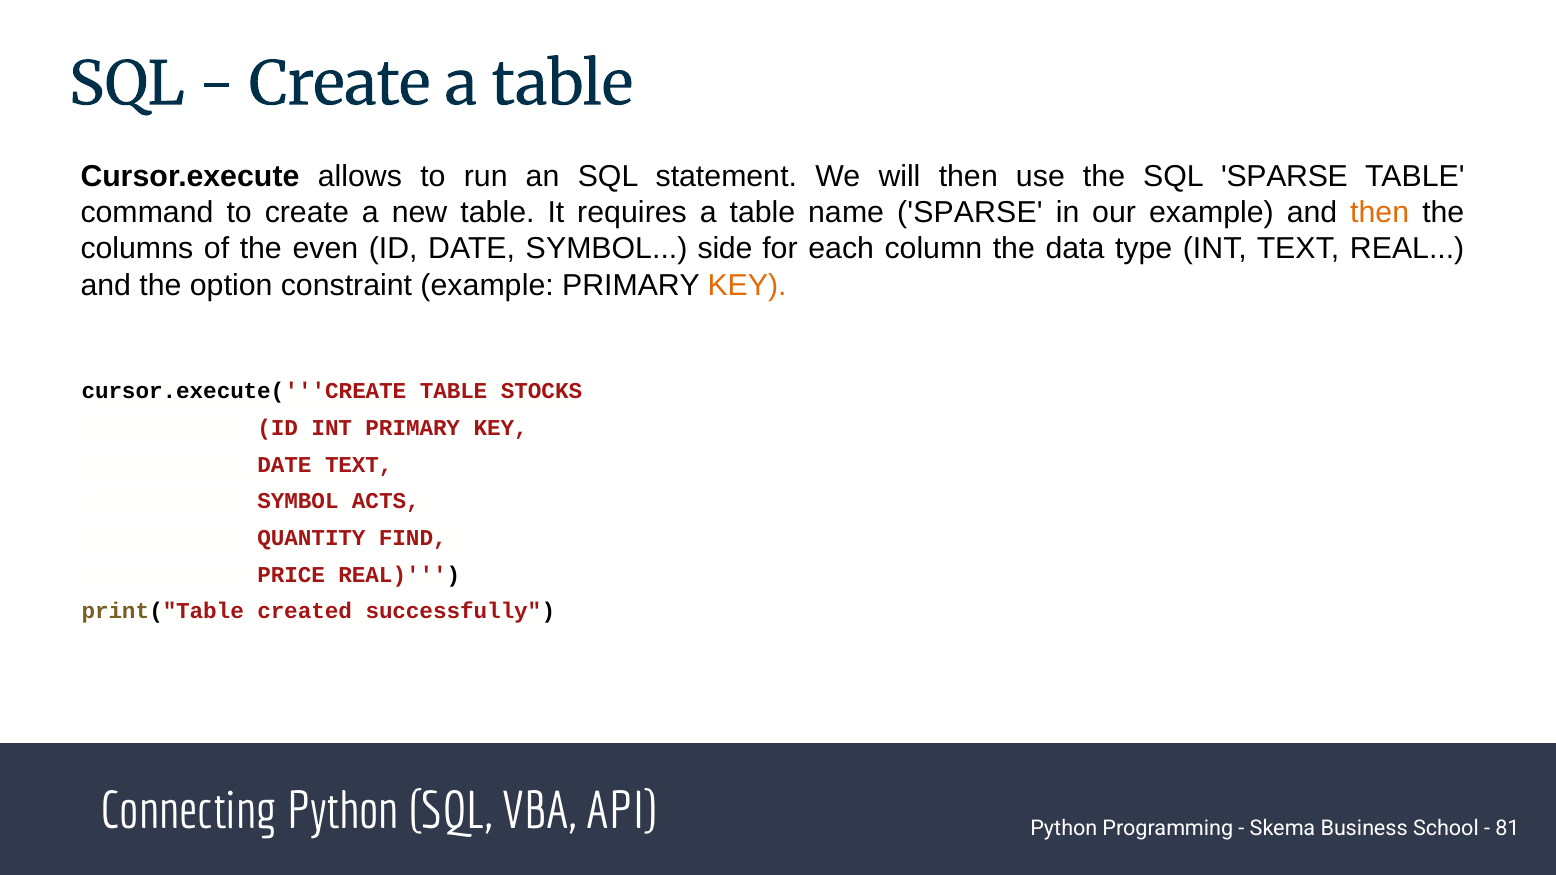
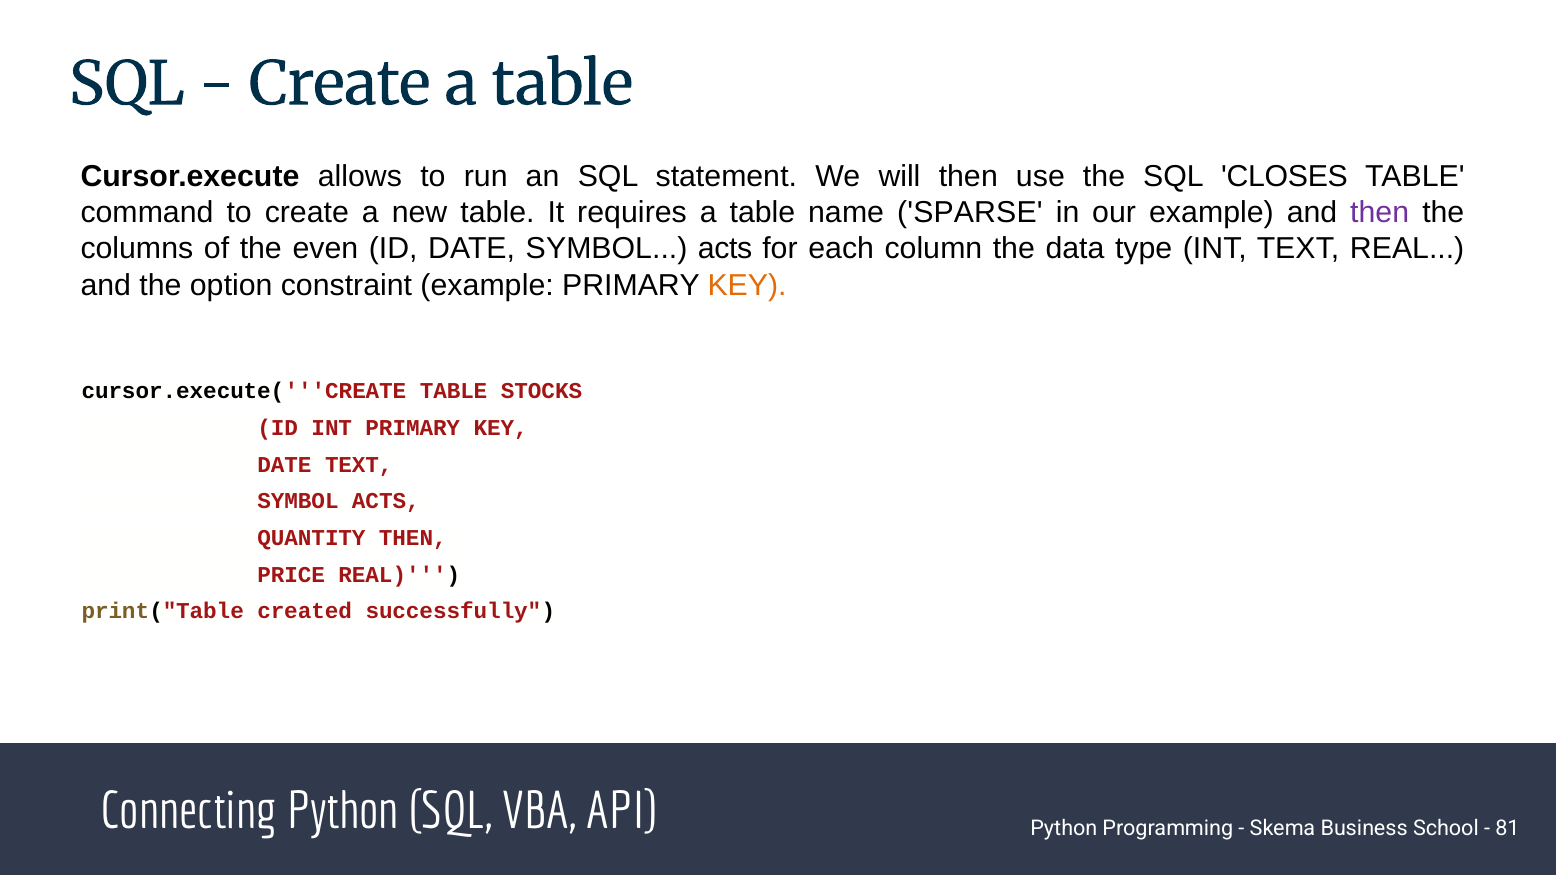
SQL SPARSE: SPARSE -> CLOSES (1284, 176)
then colour: orange -> purple (1380, 213)
DATE SYMBOL side: side -> acts (725, 249)
QUANTITY FIND: FIND -> THEN (413, 538)
